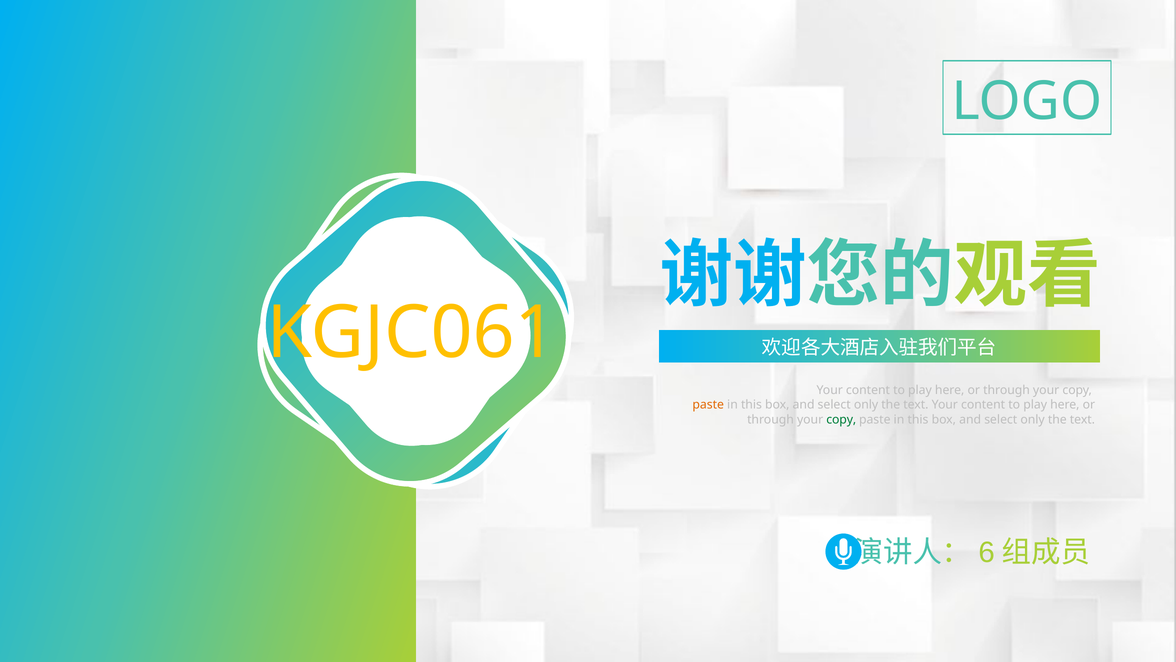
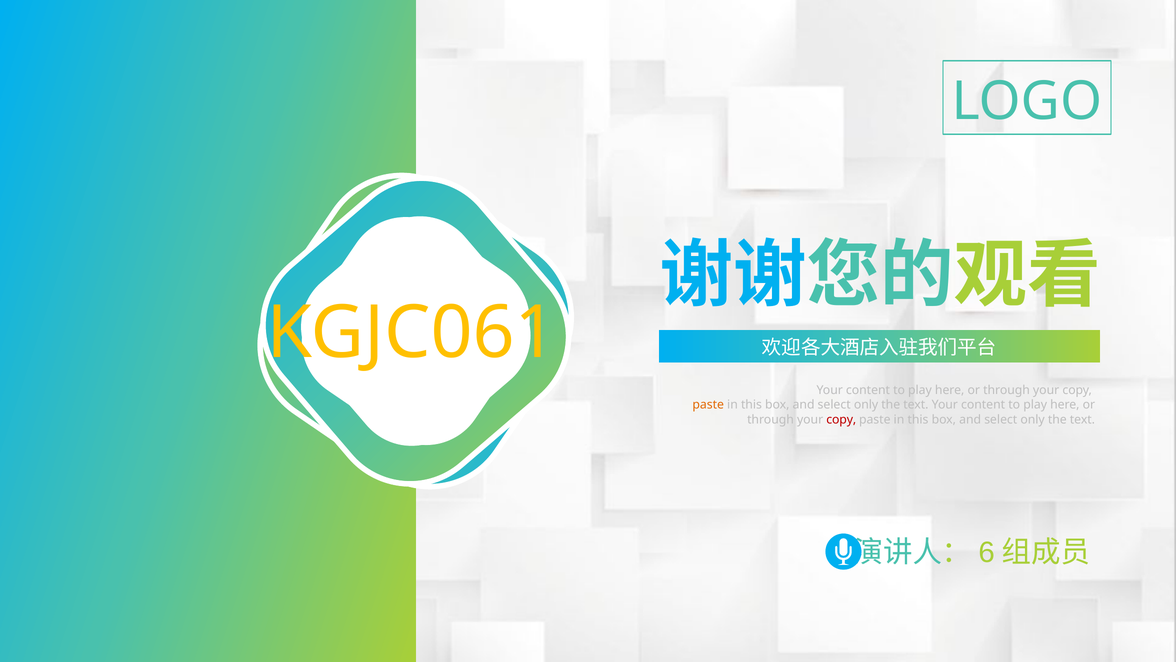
copy colour: green -> red (841, 420)
